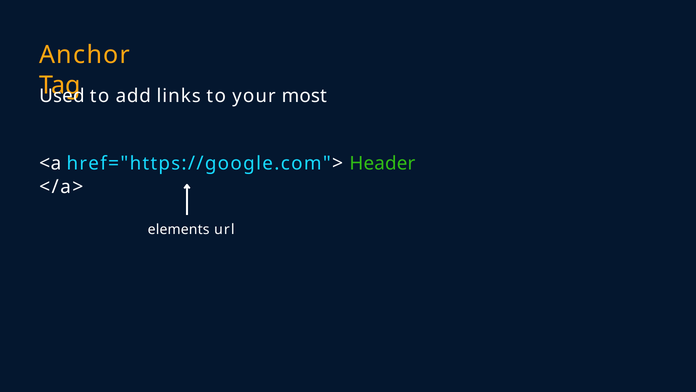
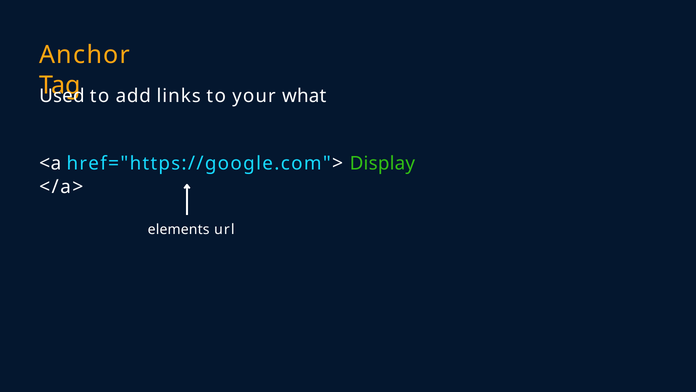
most: most -> what (304, 96)
Header: Header -> Display (382, 163)
